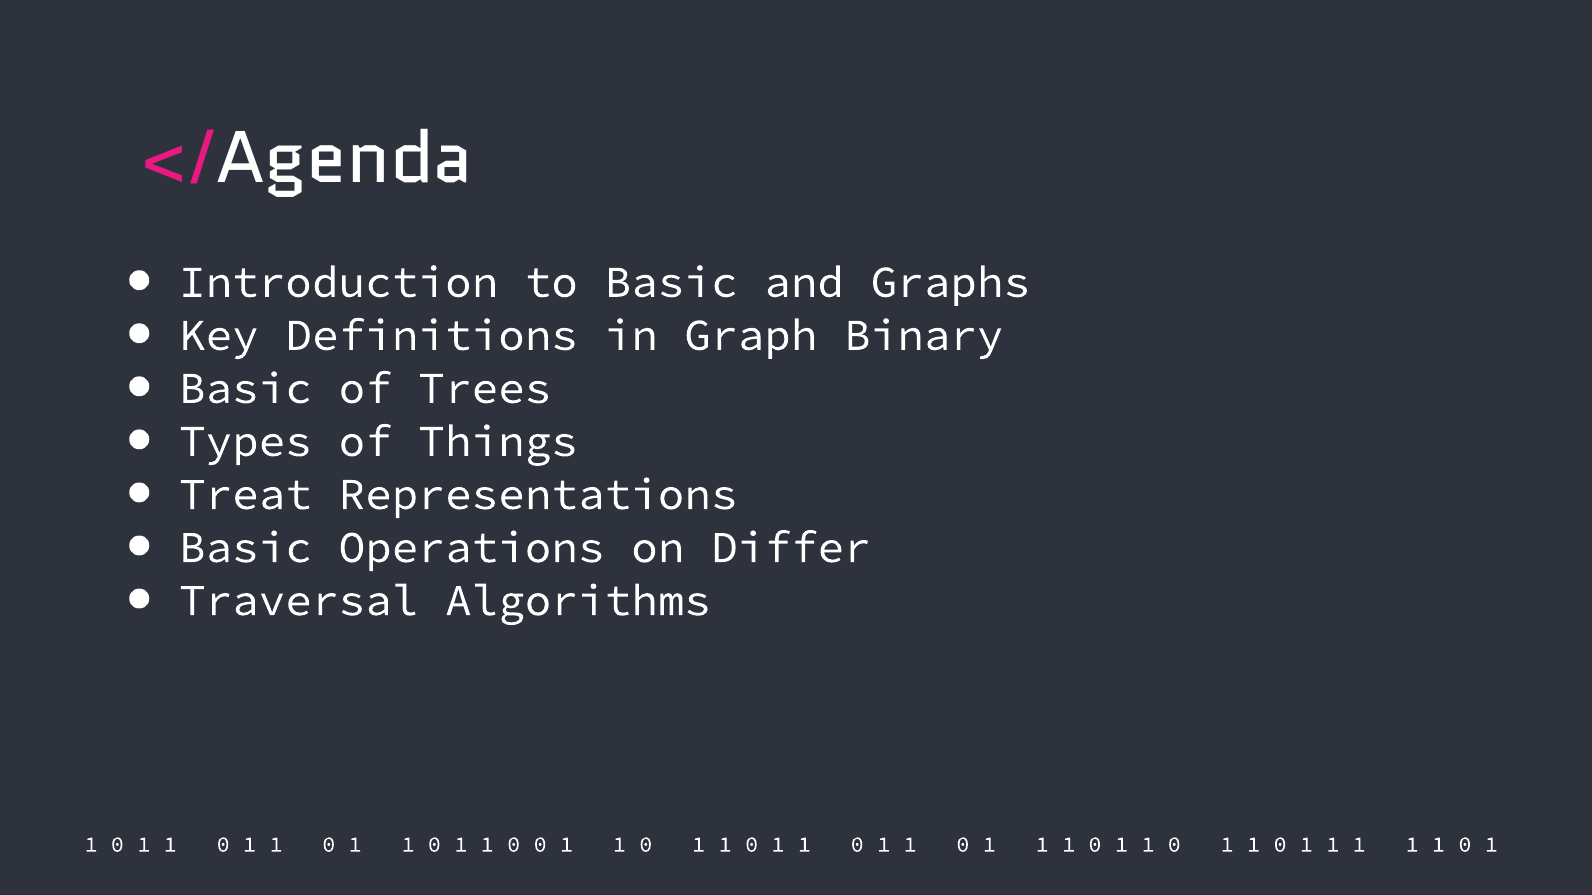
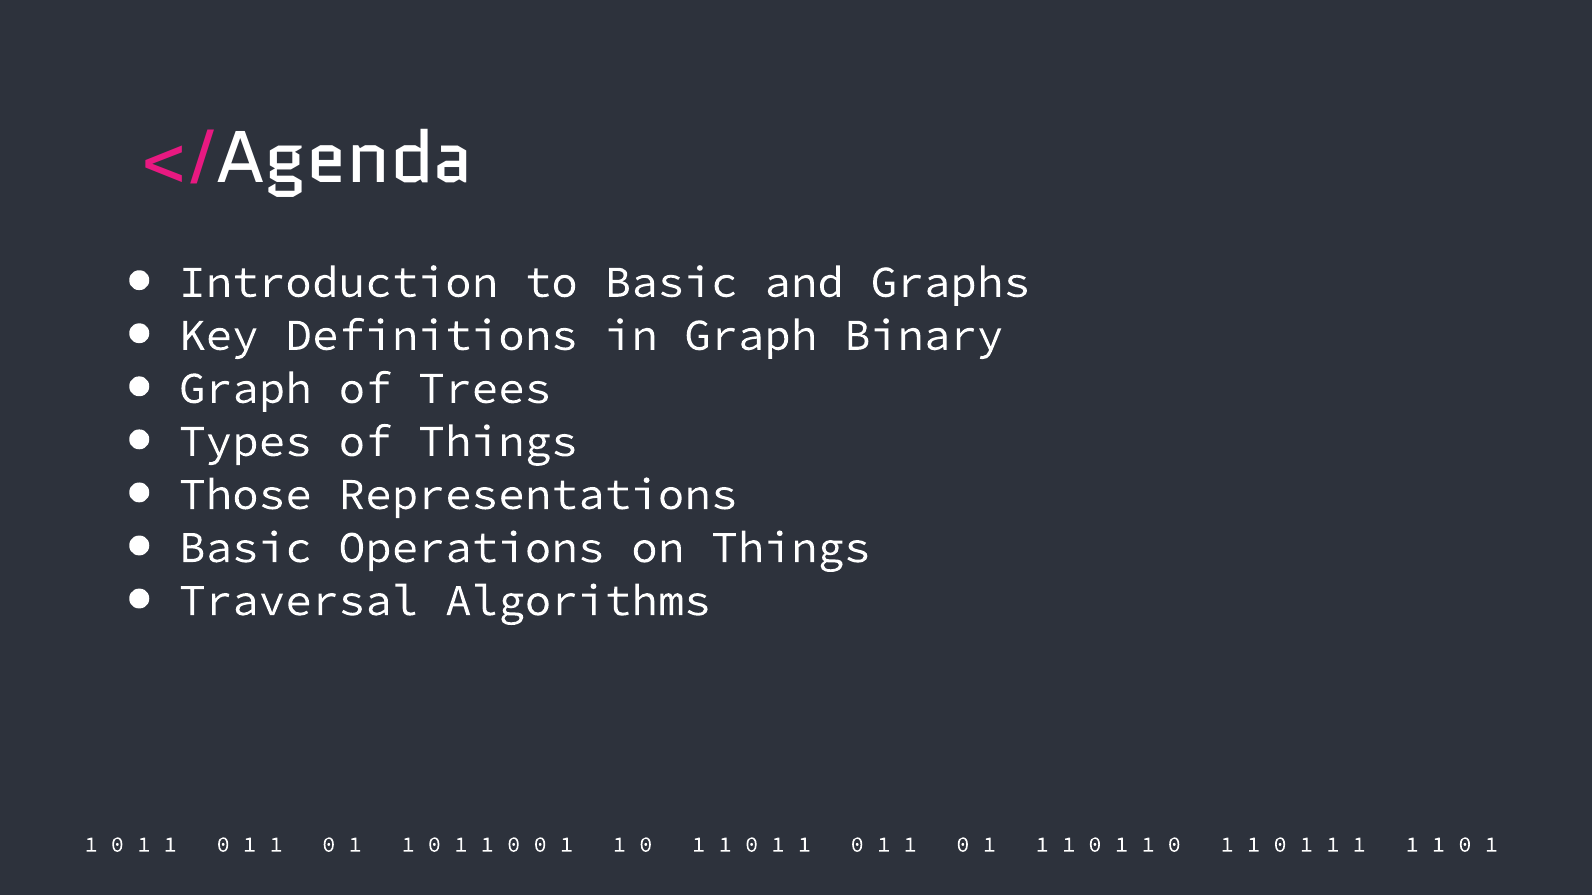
Basic: Basic -> Graph (245, 389)
Treat: Treat -> Those (245, 495)
on Differ: Differ -> Things (791, 548)
